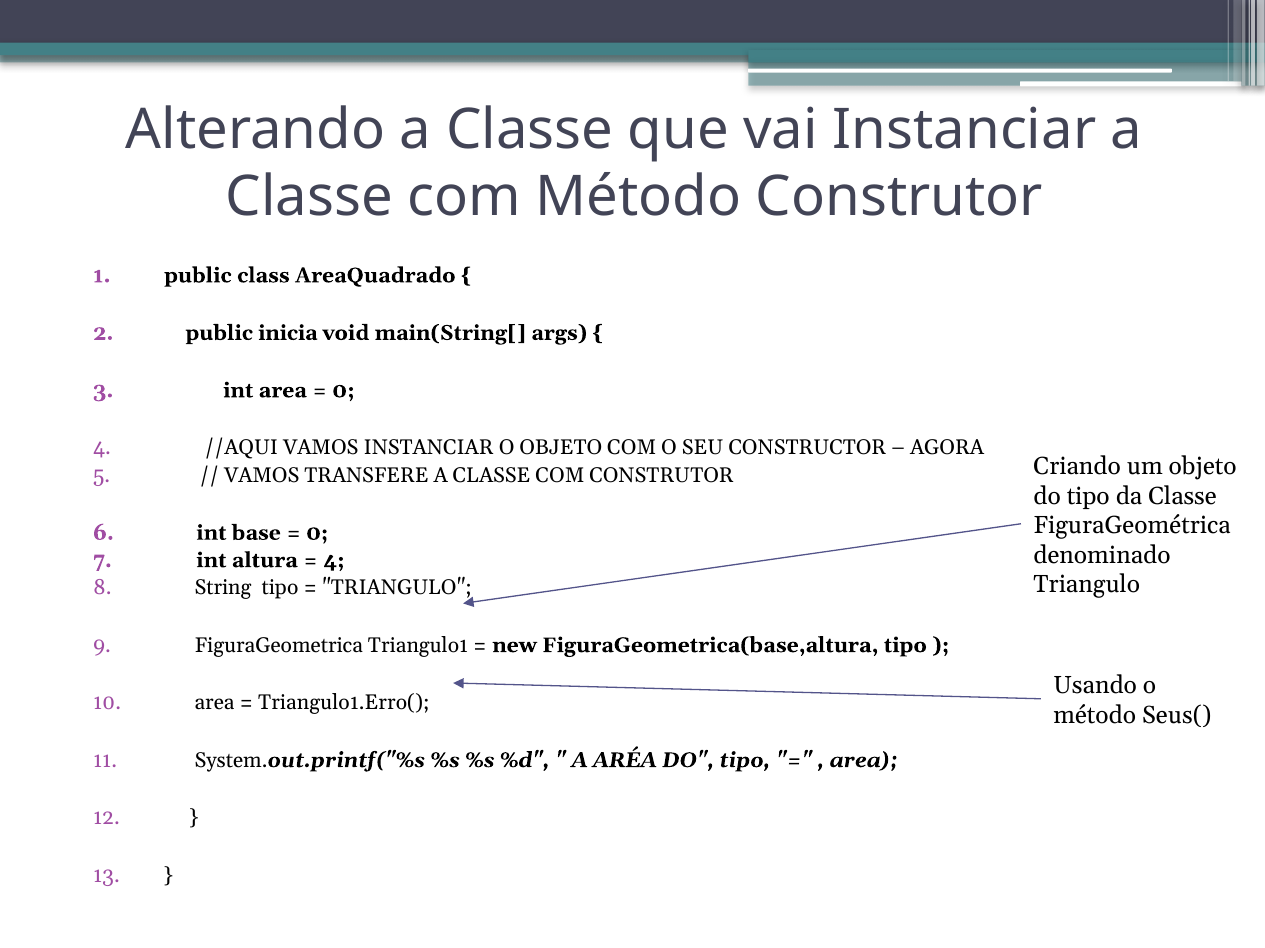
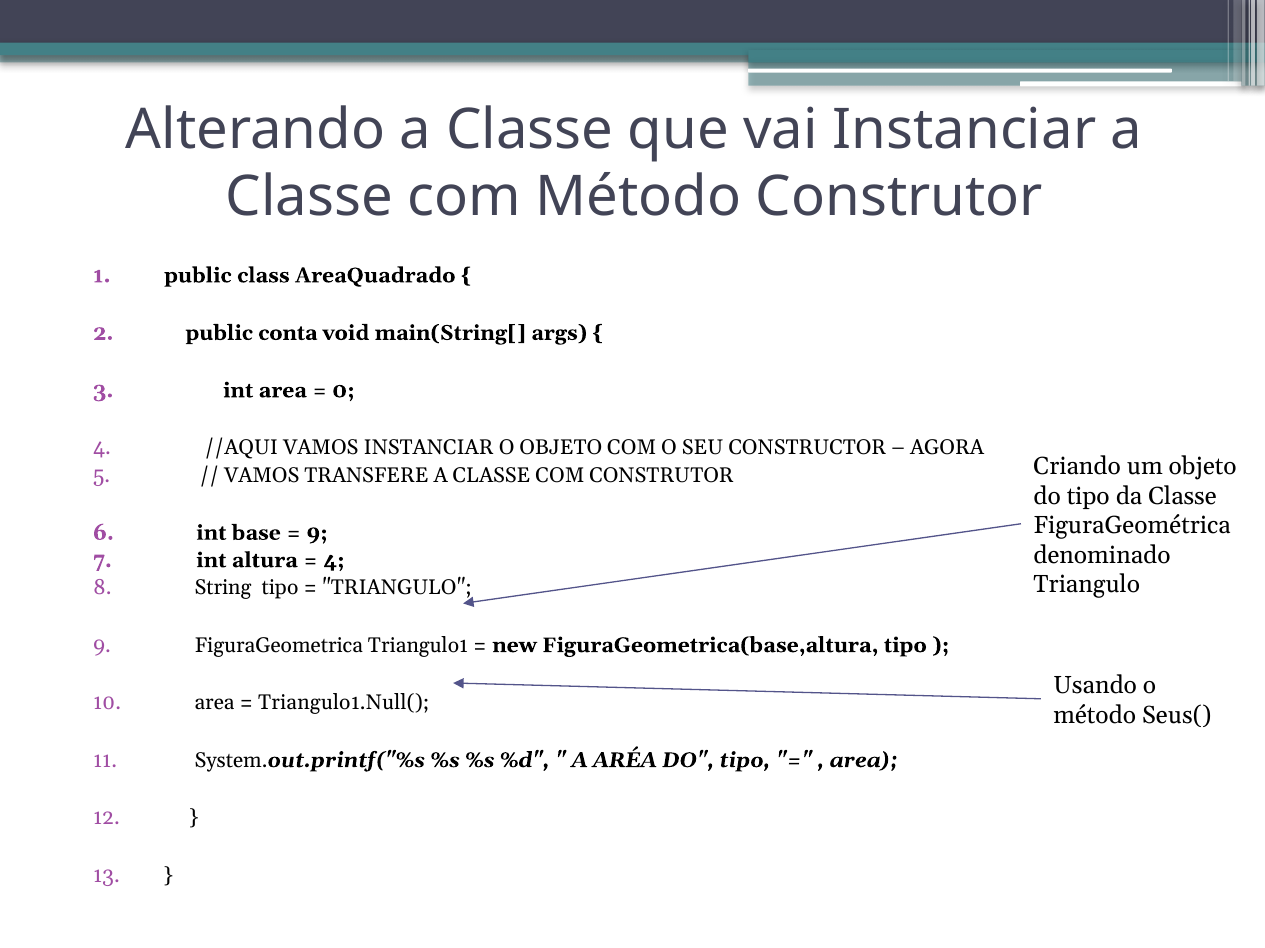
inicia: inicia -> conta (288, 333)
0: 0 -> 9 (317, 533)
Triangulo1.Erro(: Triangulo1.Erro( -> Triangulo1.Null( (344, 703)
